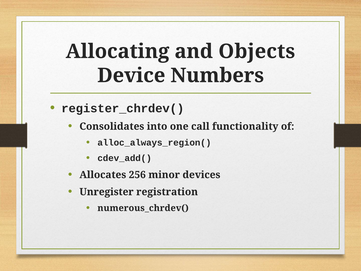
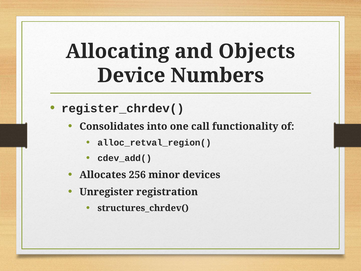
alloc_always_region(: alloc_always_region( -> alloc_retval_region( (154, 142)
numerous_chrdev(: numerous_chrdev( -> structures_chrdev( (143, 208)
